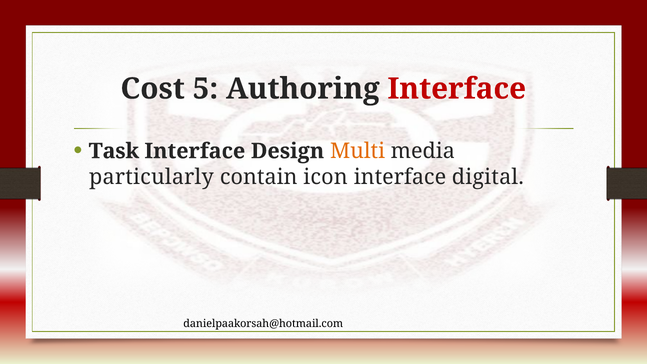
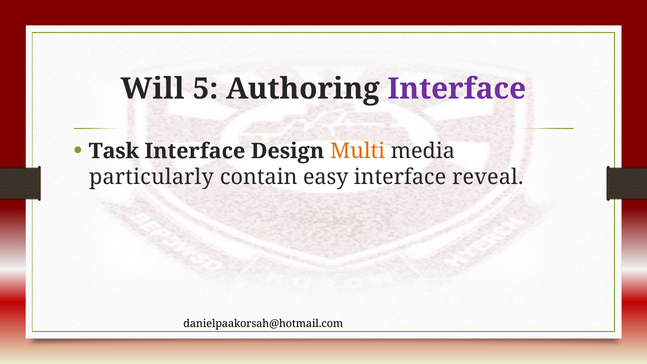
Cost: Cost -> Will (152, 89)
Interface colour: red -> purple (457, 89)
icon: icon -> easy (326, 177)
digital: digital -> reveal (488, 177)
